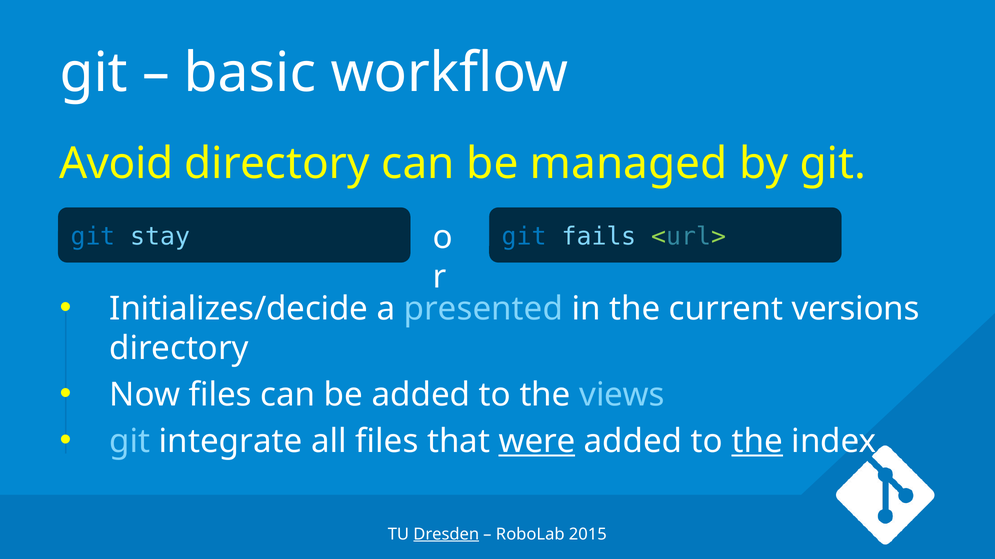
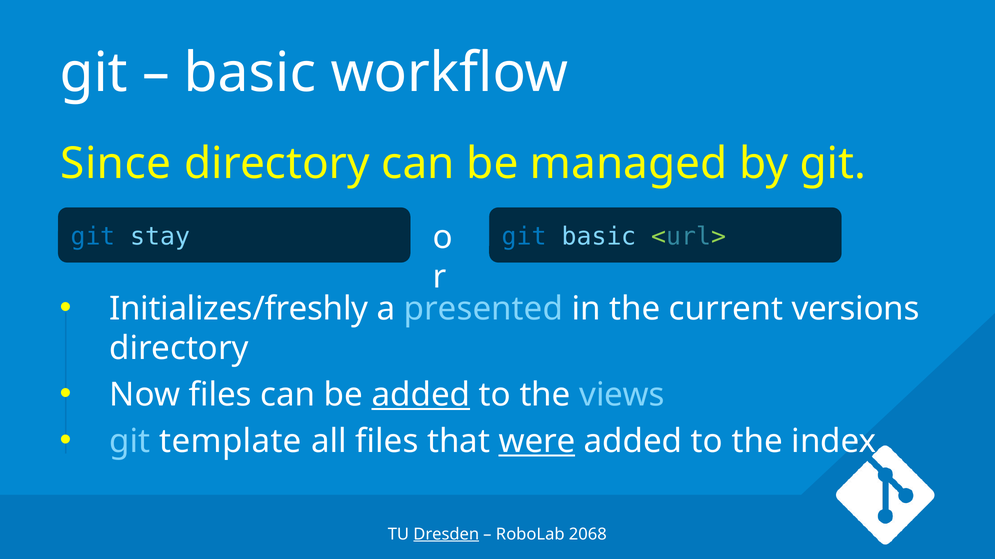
Avoid: Avoid -> Since (116, 164)
git fails: fails -> basic (599, 237)
Initializes/decide: Initializes/decide -> Initializes/freshly (239, 309)
added underline: none -> present (421, 395)
integrate: integrate -> template (230, 442)
the underline: present -> none (757, 442)
2015: 2015 -> 2068 (588, 535)
